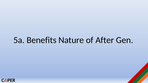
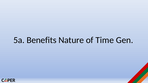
After: After -> Time (105, 40)
